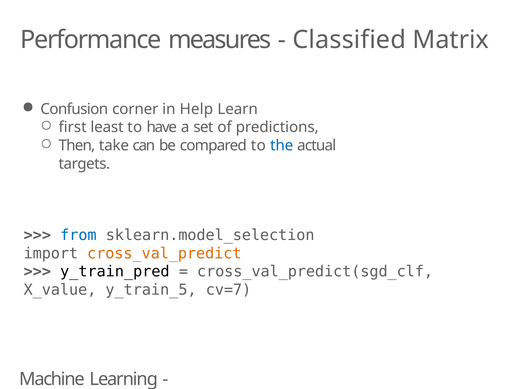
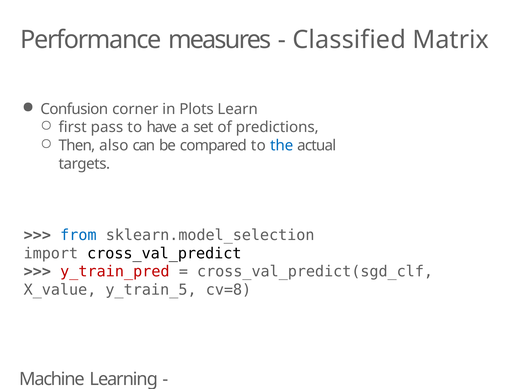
Help: Help -> Plots (196, 109)
least: least -> pass (107, 127)
take: take -> also (114, 145)
cross_val_predict colour: orange -> black (164, 253)
y_train_pred colour: black -> red (115, 271)
cv=7: cv=7 -> cv=8 (228, 289)
